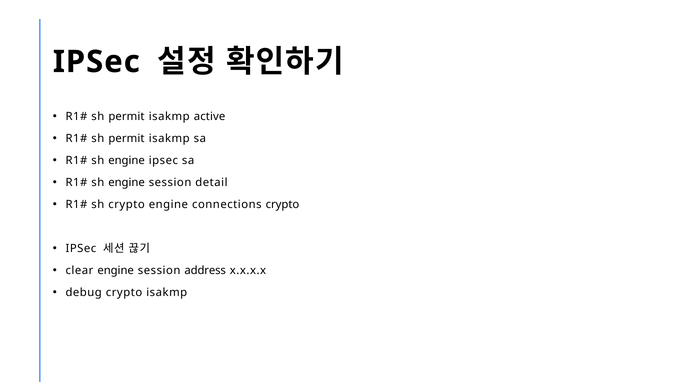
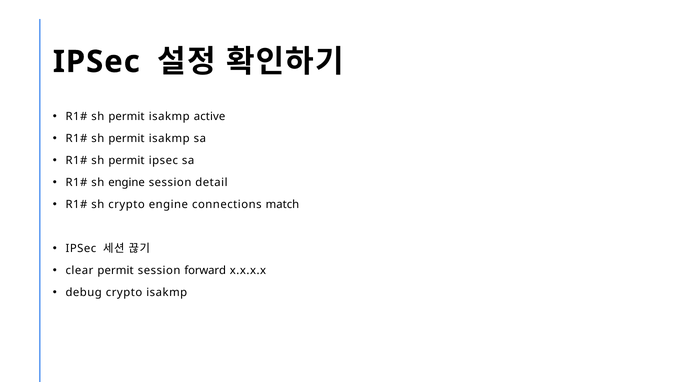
engine: engine -> permit (126, 161)
connections crypto: crypto -> match (282, 205)
clear engine: engine -> permit (116, 271)
address: address -> forward (205, 271)
